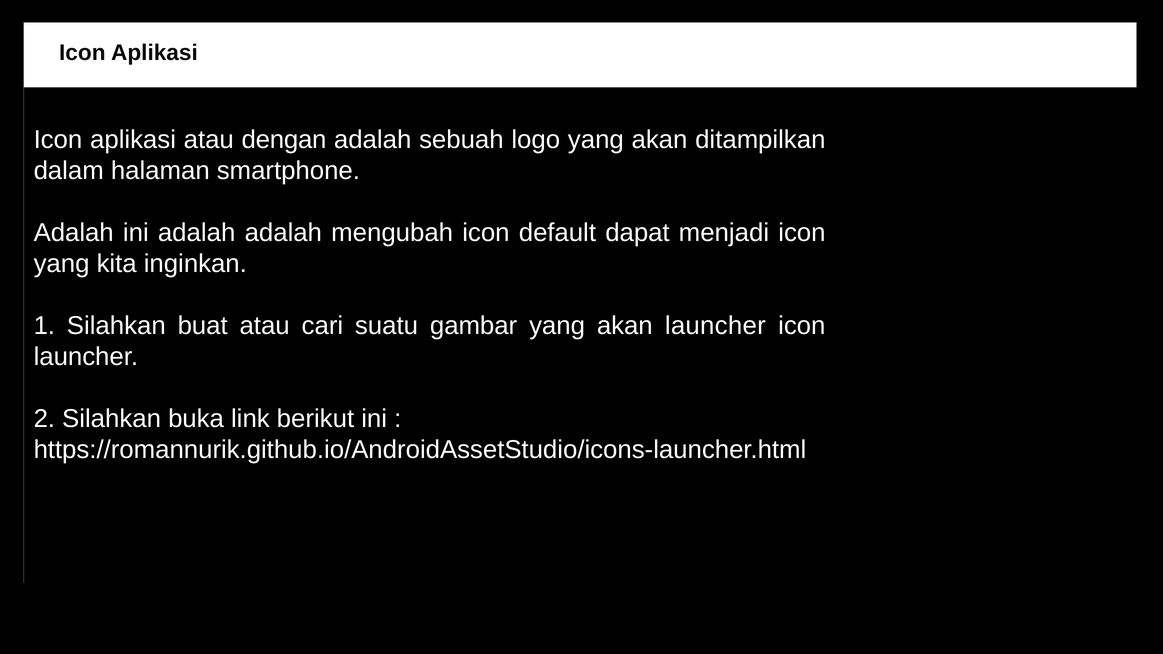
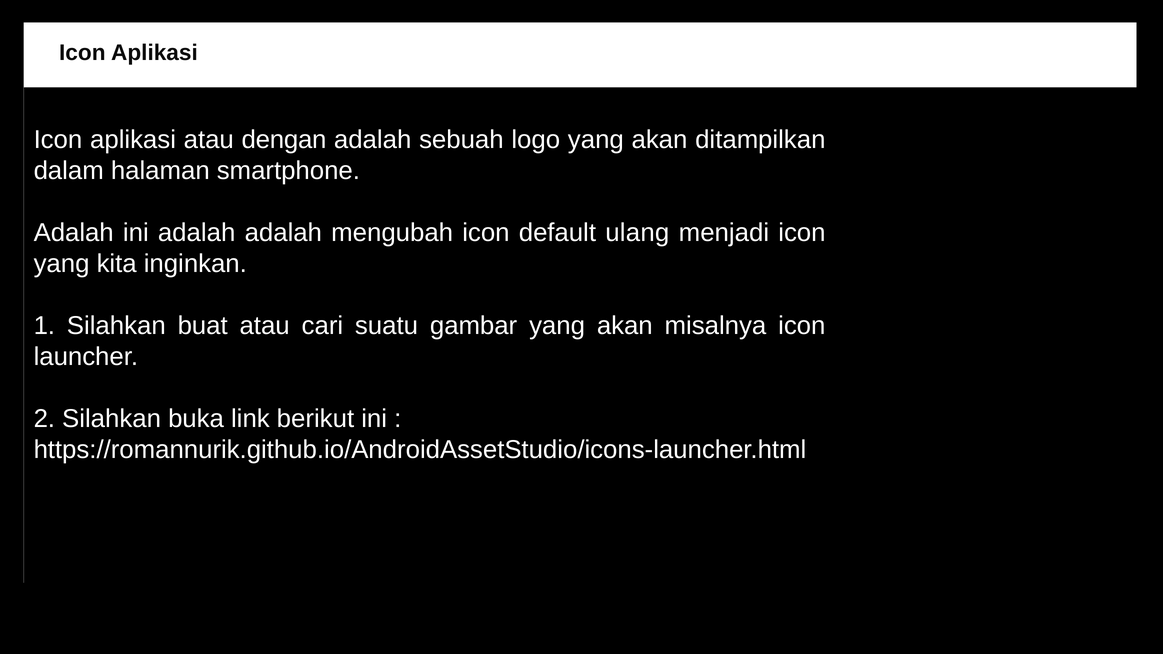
dapat: dapat -> ulang (637, 233)
akan launcher: launcher -> misalnya (715, 326)
